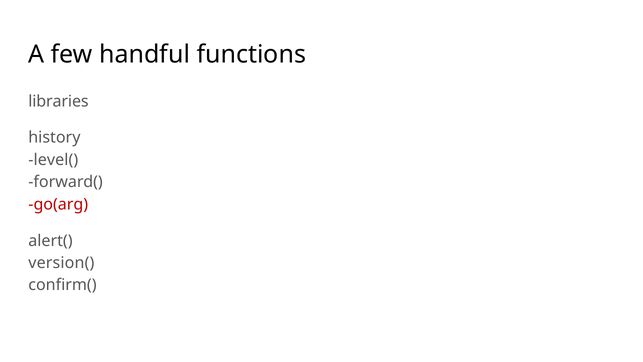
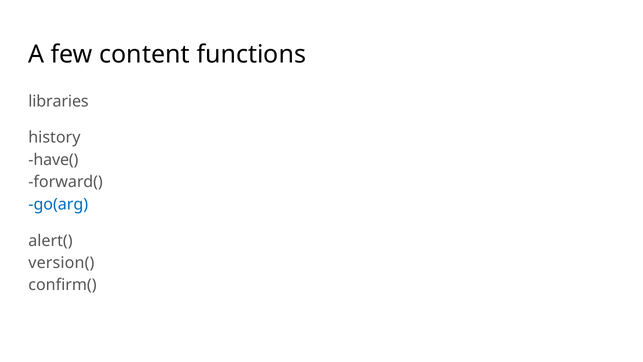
handful: handful -> content (145, 54)
level(: level( -> have( (53, 160)
go(arg colour: red -> blue (58, 204)
